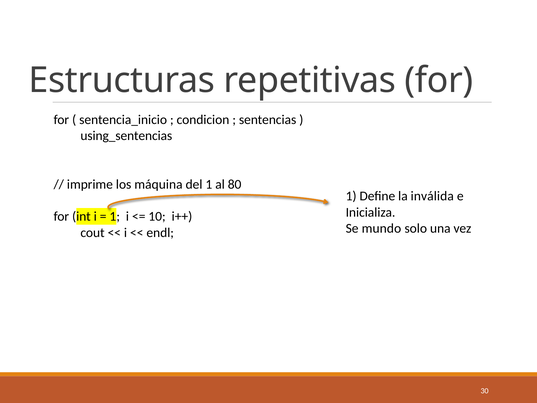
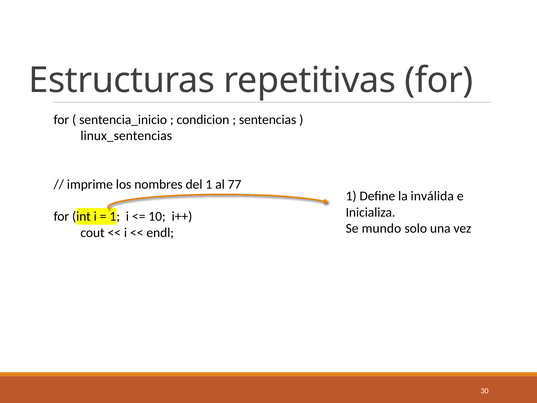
using_sentencias: using_sentencias -> linux_sentencias (126, 136)
máquina: máquina -> nombres (159, 184)
80: 80 -> 77 (235, 184)
